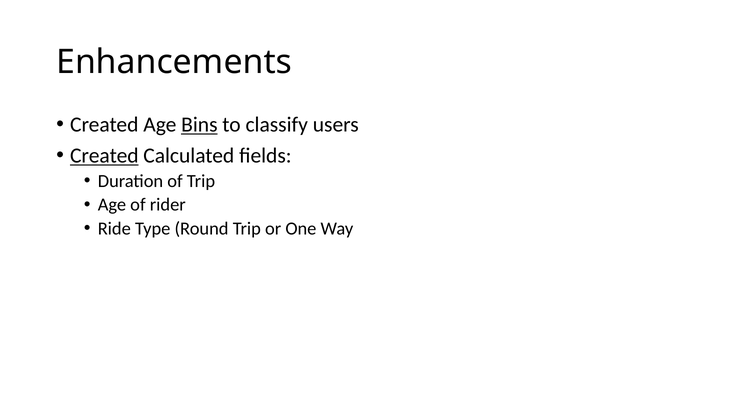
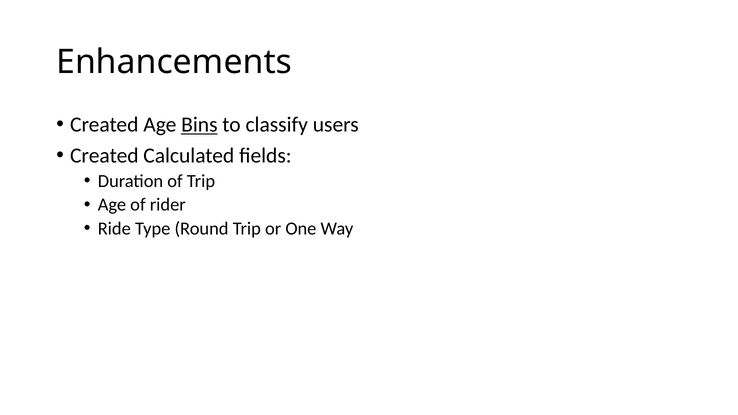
Created underline: present -> none (104, 156)
